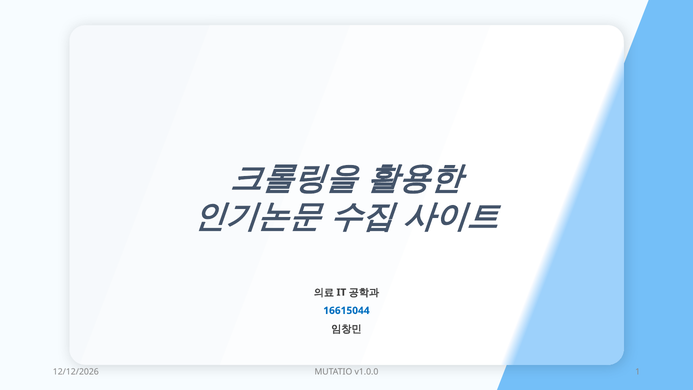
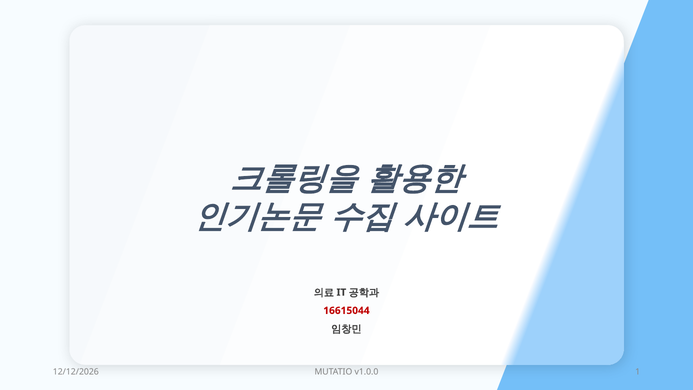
16615044 colour: blue -> red (346, 310)
